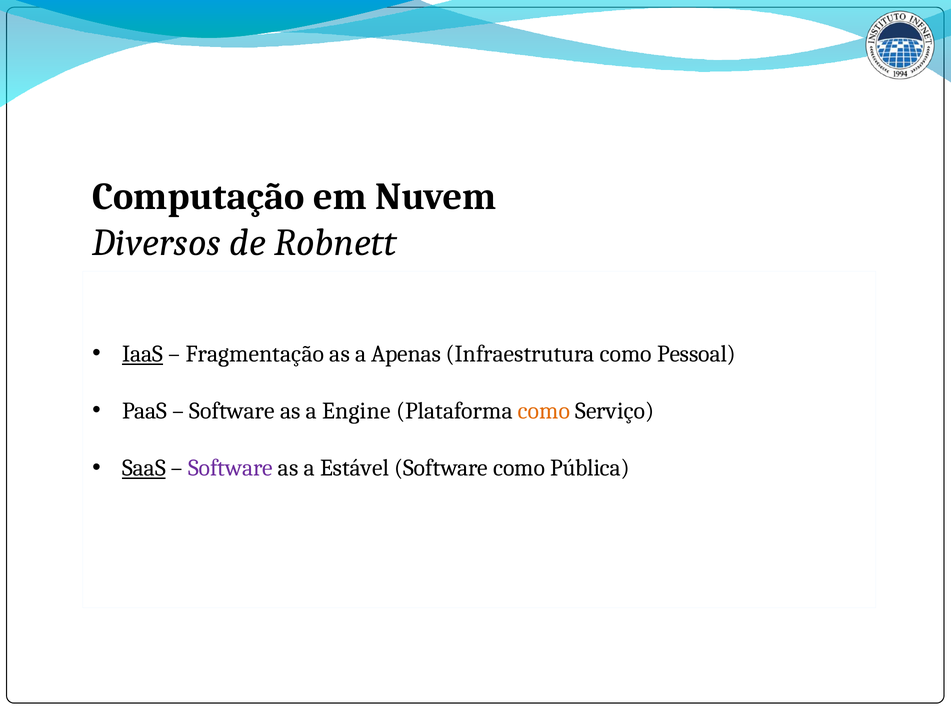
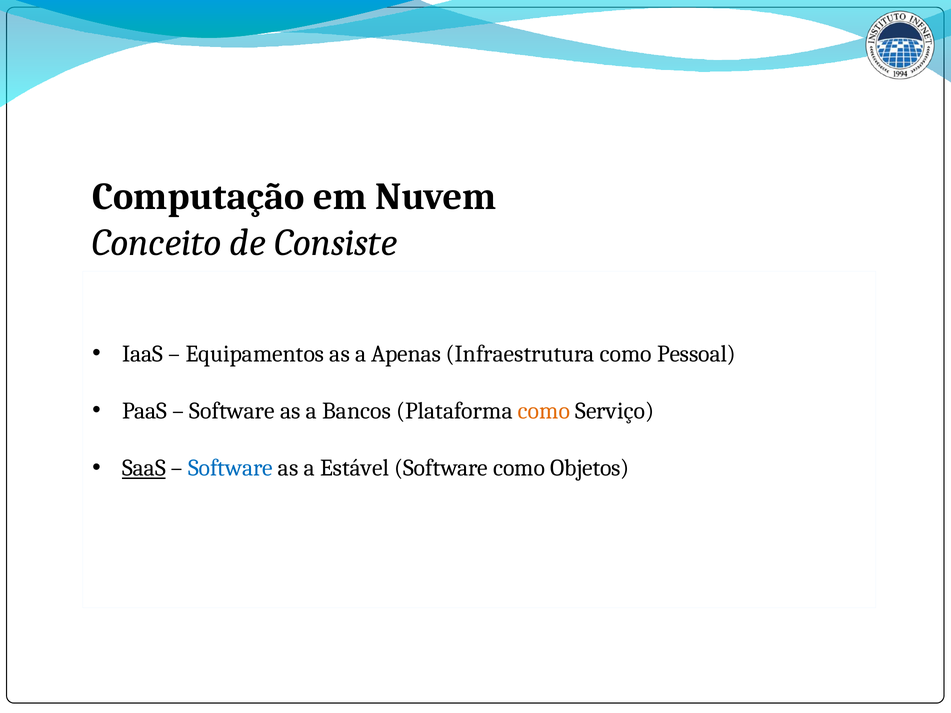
Diversos: Diversos -> Conceito (157, 243)
Robnett: Robnett -> Consiste (336, 243)
IaaS underline: present -> none (143, 354)
Fragmentação: Fragmentação -> Equipamentos (255, 354)
Engine: Engine -> Bancos (357, 411)
Software colour: purple -> blue (230, 468)
Pública: Pública -> Objetos (590, 468)
